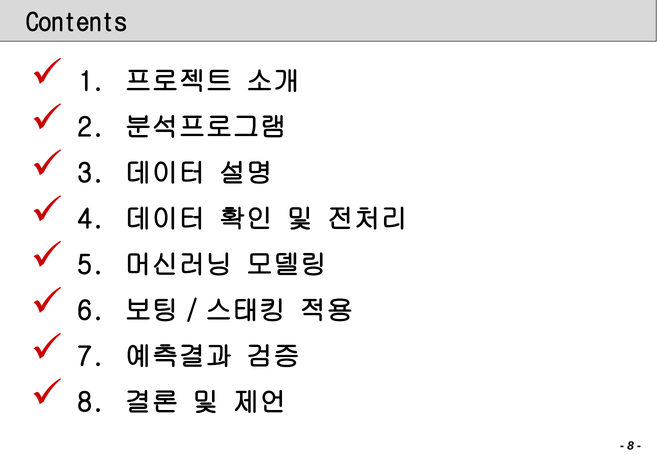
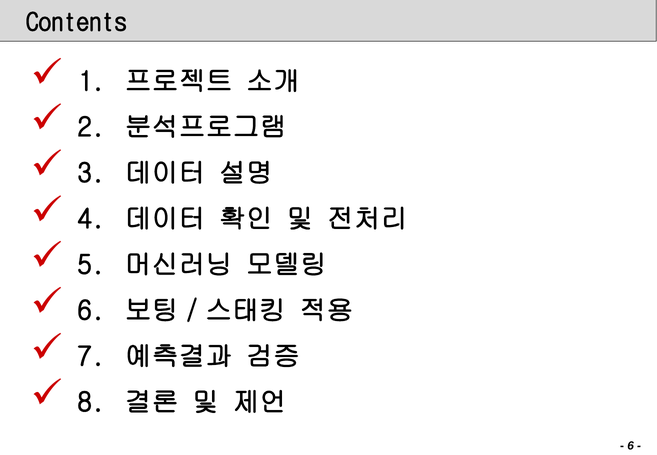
8: 8 -> 6 (631, 446)
